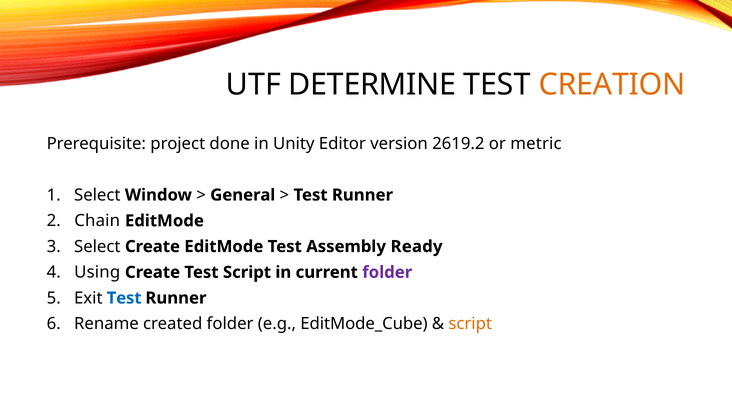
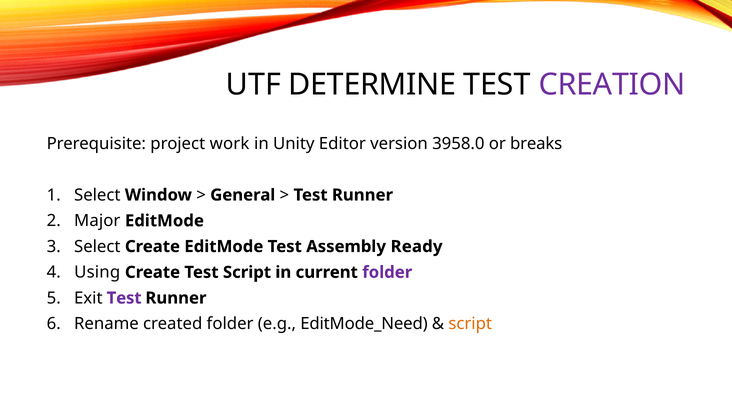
CREATION colour: orange -> purple (612, 84)
done: done -> work (230, 143)
2619.2: 2619.2 -> 3958.0 (458, 143)
metric: metric -> breaks (536, 143)
Chain: Chain -> Major (97, 221)
Test colour: blue -> purple (124, 298)
EditMode_Cube: EditMode_Cube -> EditMode_Need (364, 324)
